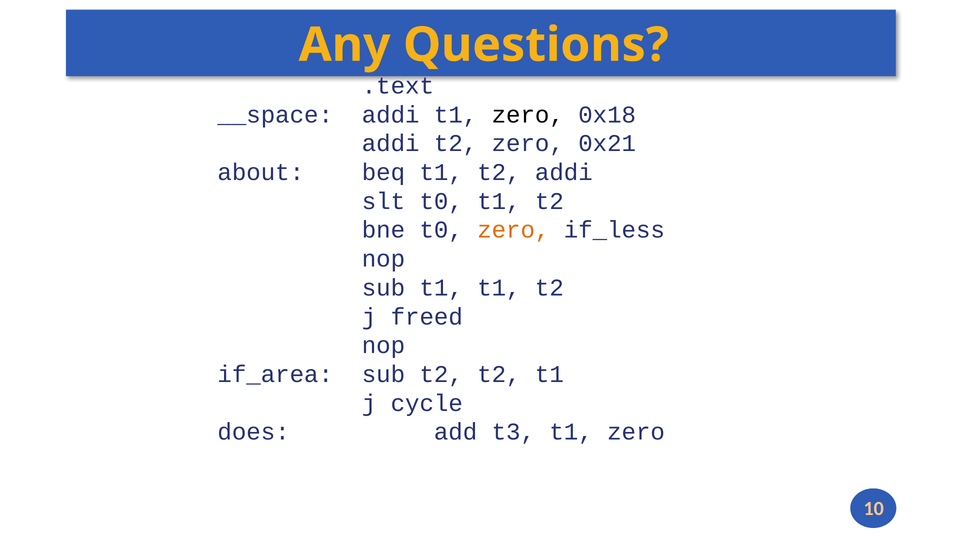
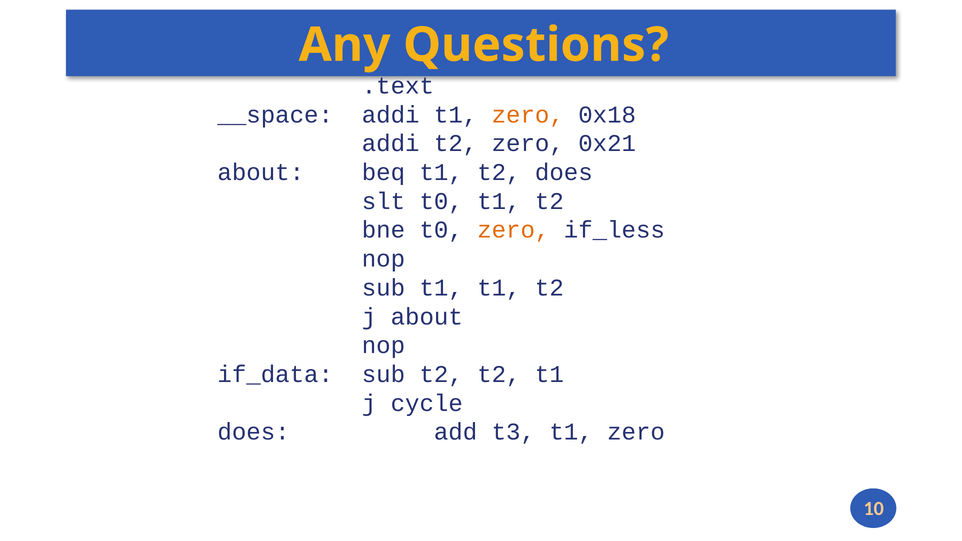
zero colour: black -> orange (528, 115)
t2 addi: addi -> does (564, 172)
j freed: freed -> about (427, 317)
if_area: if_area -> if_data (275, 374)
